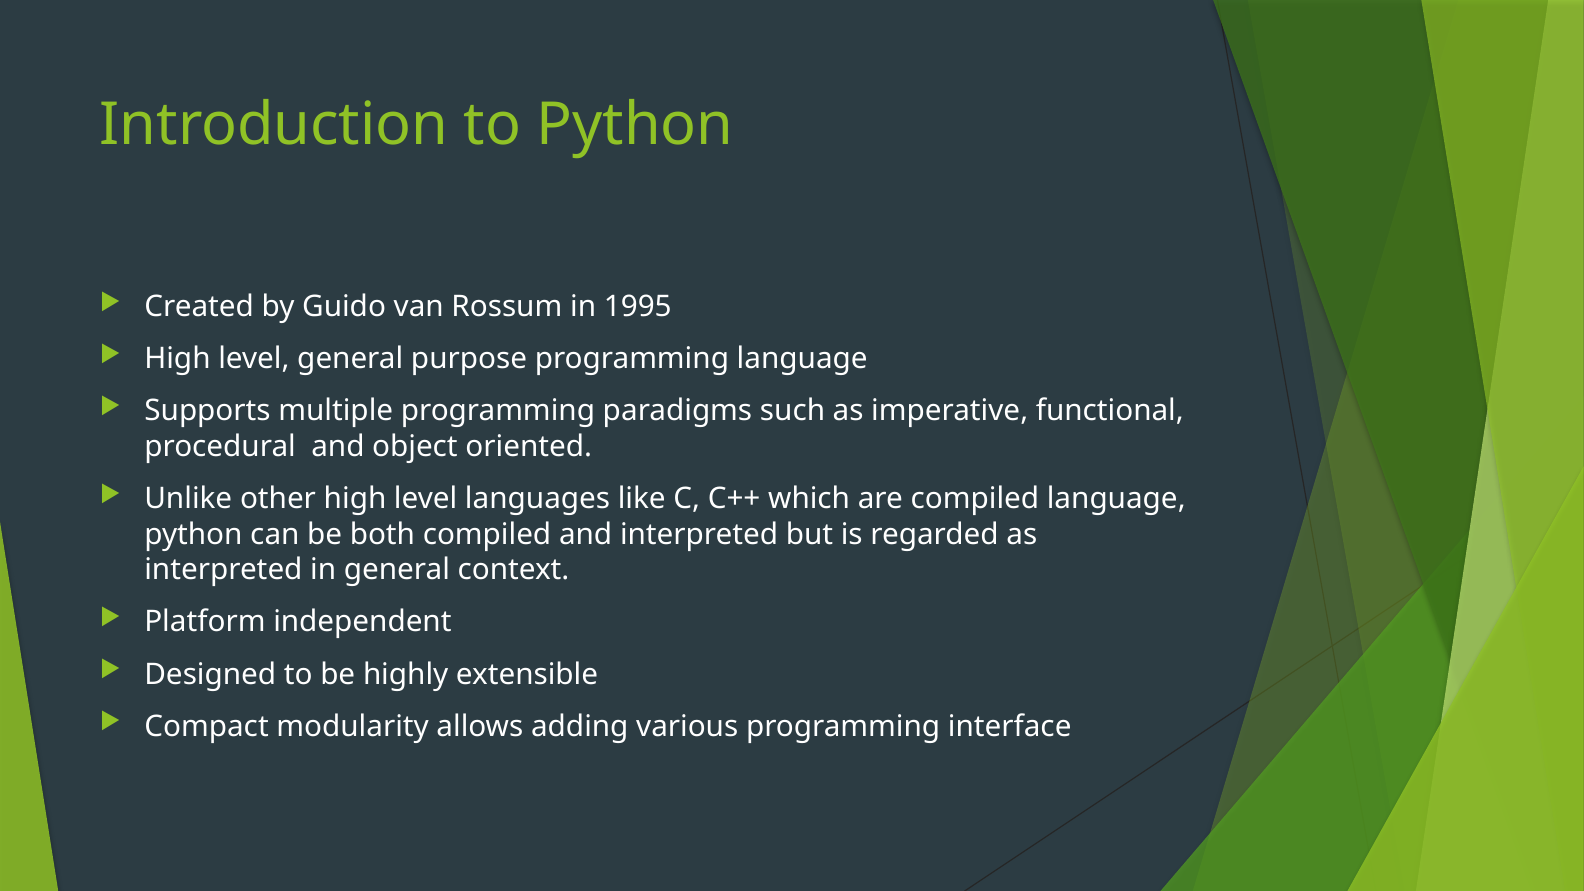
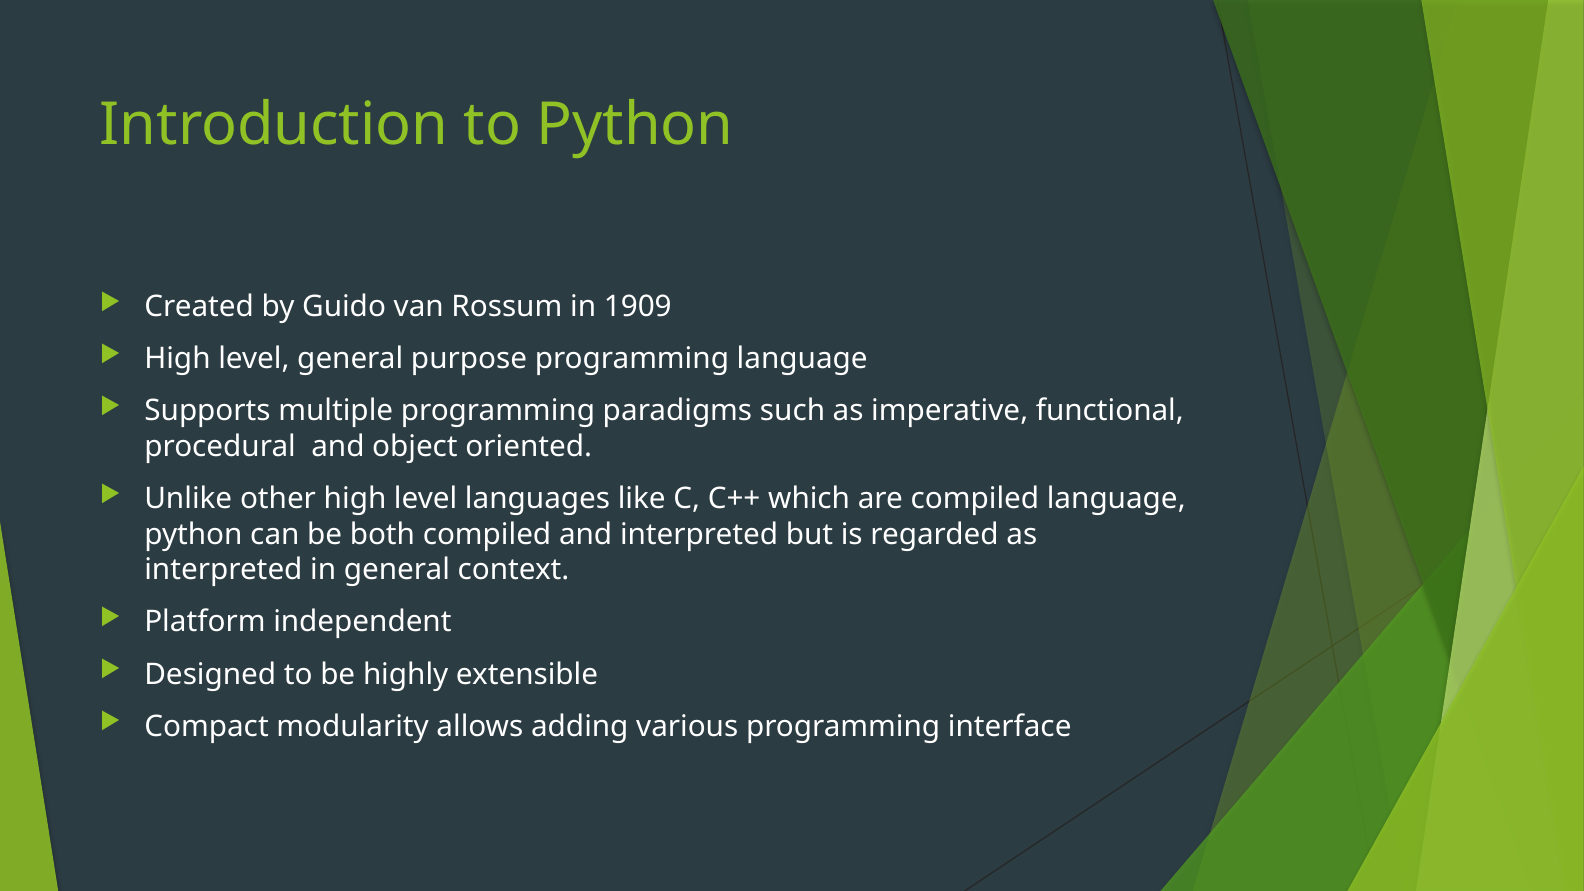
1995: 1995 -> 1909 (638, 307)
